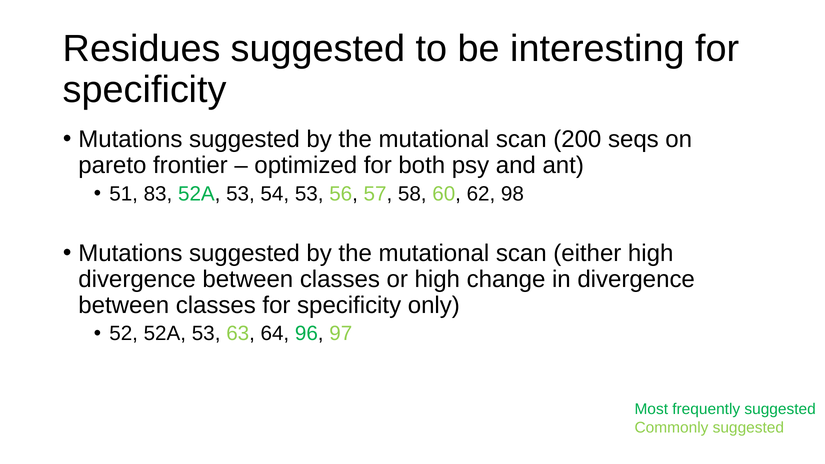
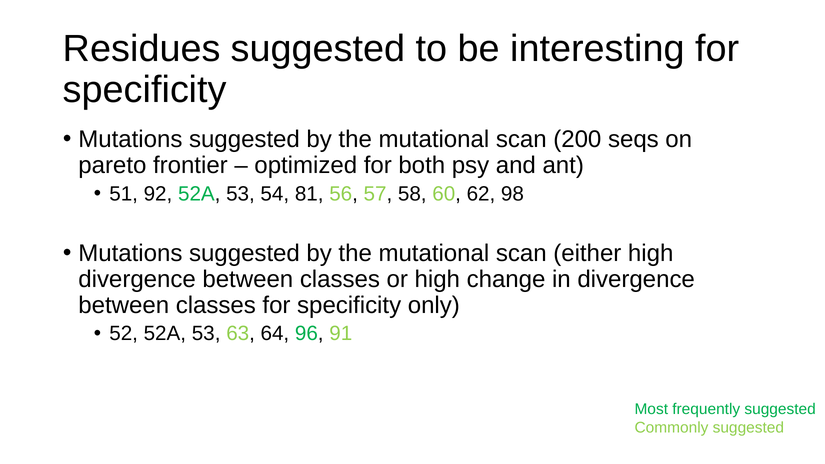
83: 83 -> 92 (158, 194)
54 53: 53 -> 81 (309, 194)
97: 97 -> 91 (341, 334)
